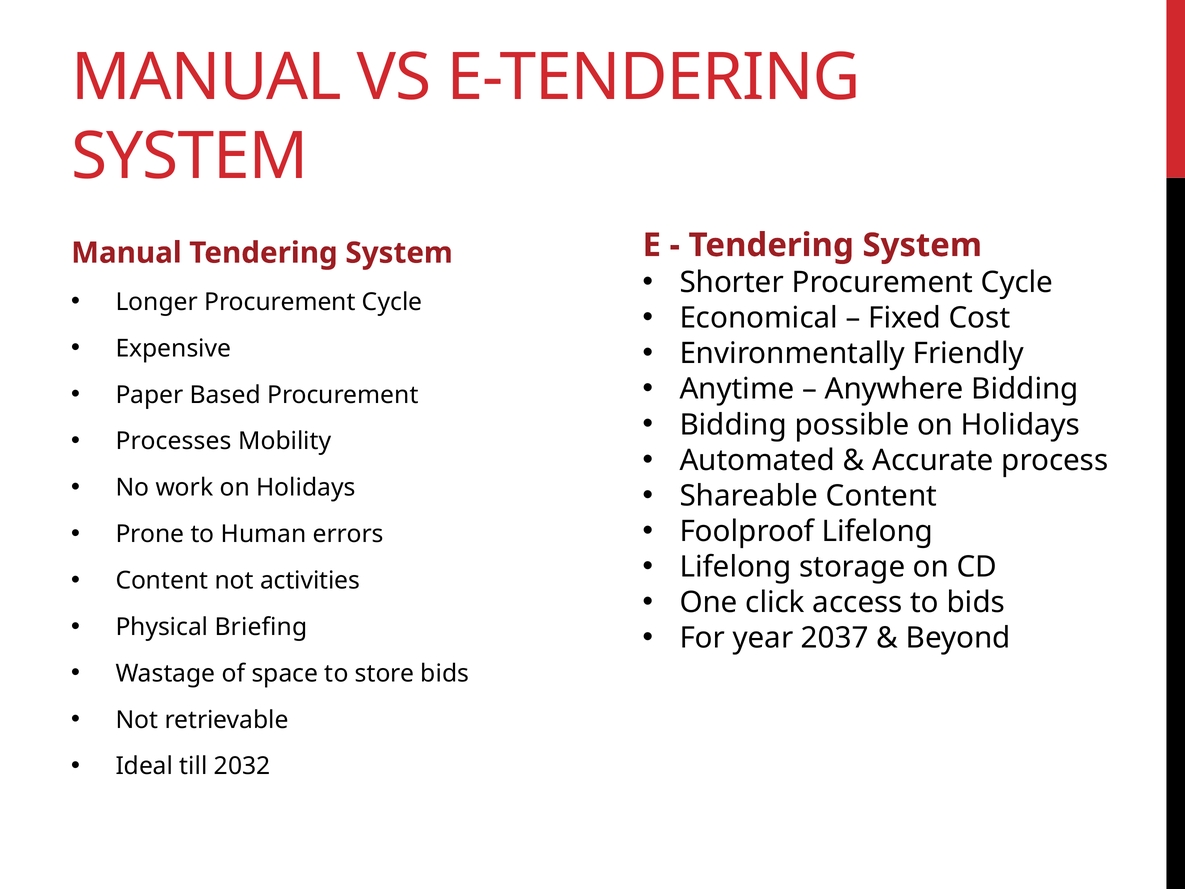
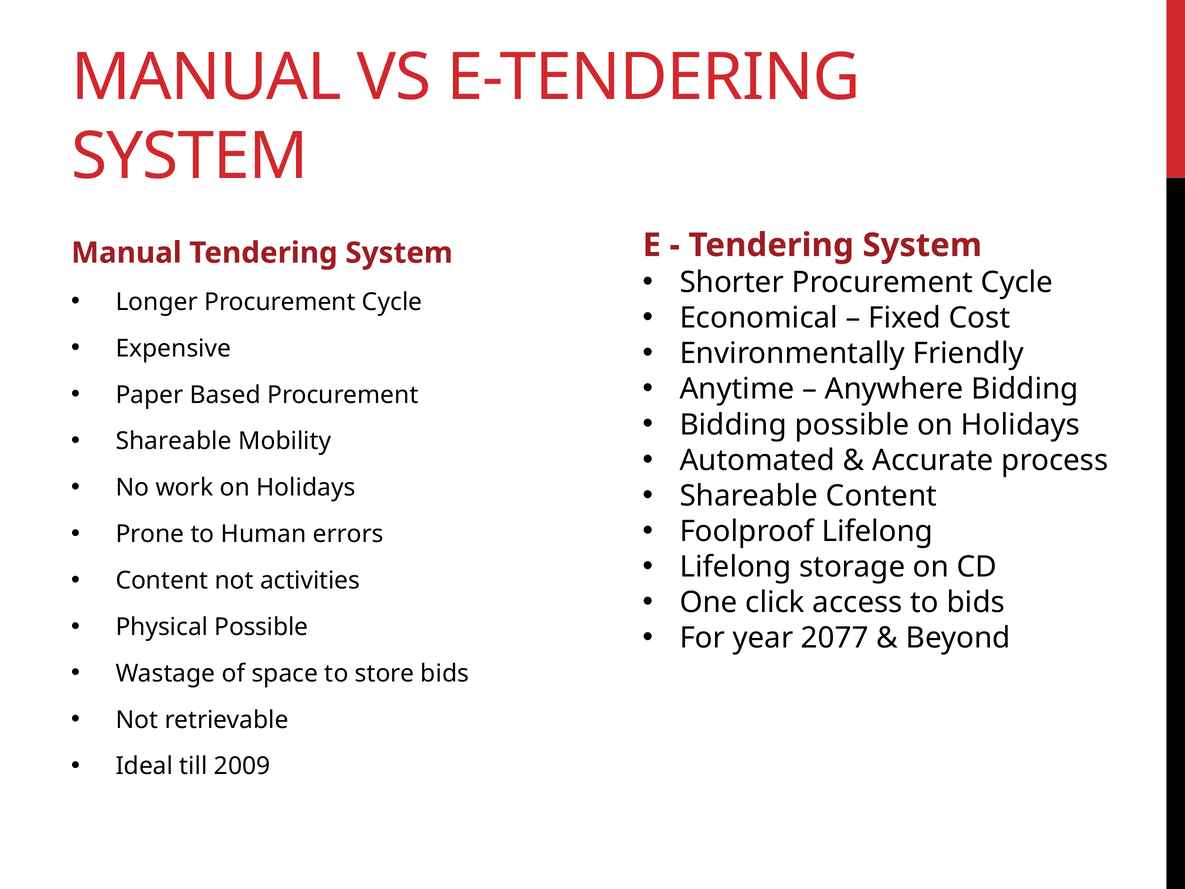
Processes: Processes -> Shareable (174, 441)
Physical Briefing: Briefing -> Possible (261, 627)
2037: 2037 -> 2077 (835, 638)
2032: 2032 -> 2009 (242, 766)
